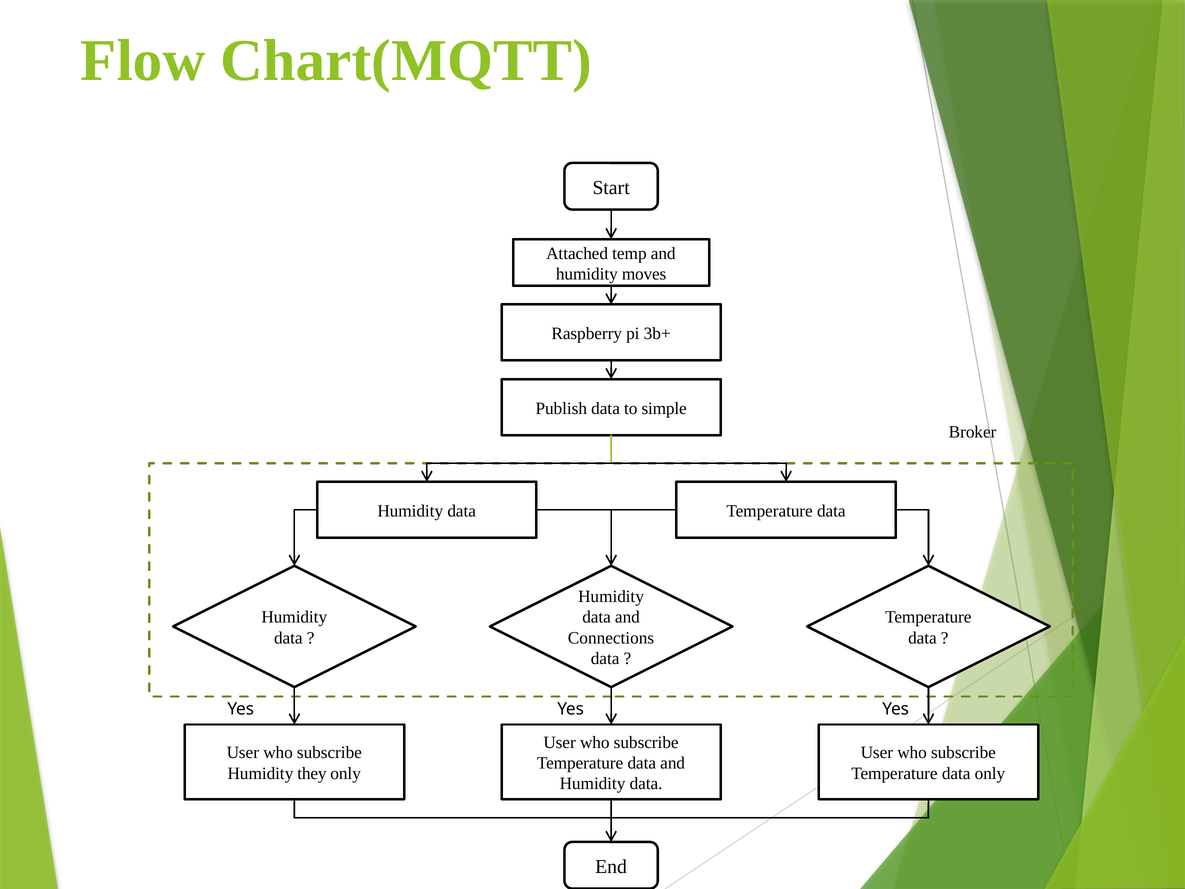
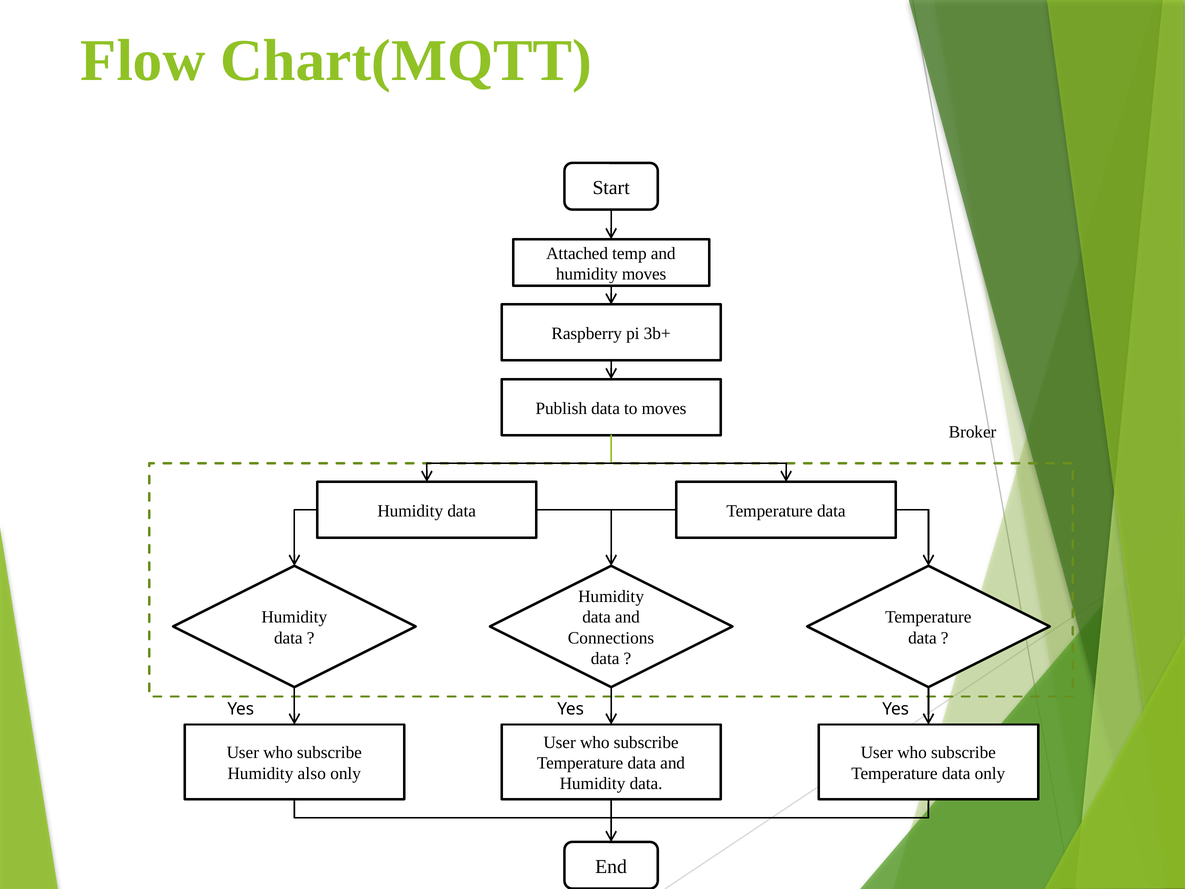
to simple: simple -> moves (664, 408)
they: they -> also (312, 773)
